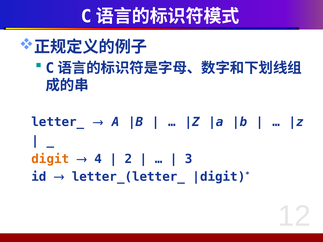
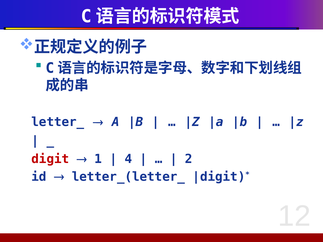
digit colour: orange -> red (50, 159)
4: 4 -> 1 (98, 159)
2: 2 -> 4 (128, 159)
3: 3 -> 2 (189, 159)
